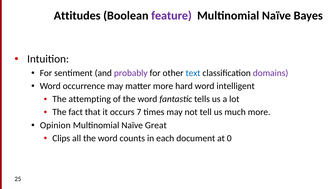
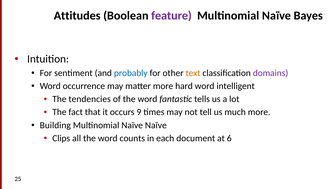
probably colour: purple -> blue (131, 73)
text colour: blue -> orange (193, 73)
attempting: attempting -> tendencies (90, 99)
7: 7 -> 9 (139, 112)
Opinion: Opinion -> Building (55, 125)
Naïve Great: Great -> Naïve (156, 125)
0: 0 -> 6 (229, 138)
